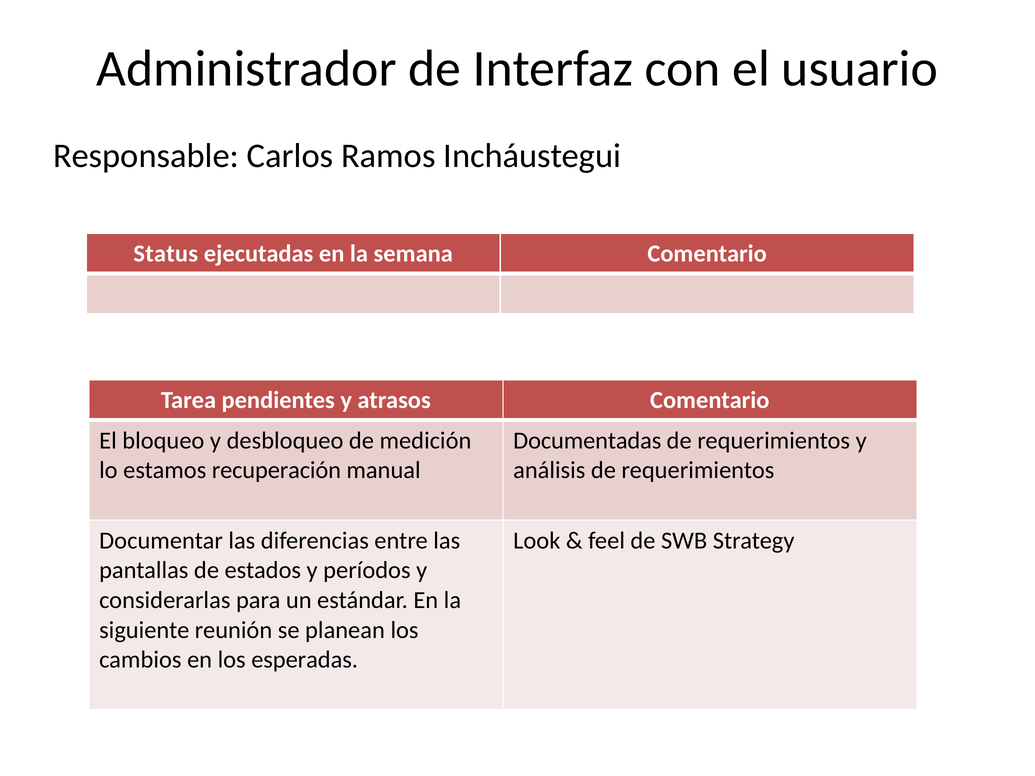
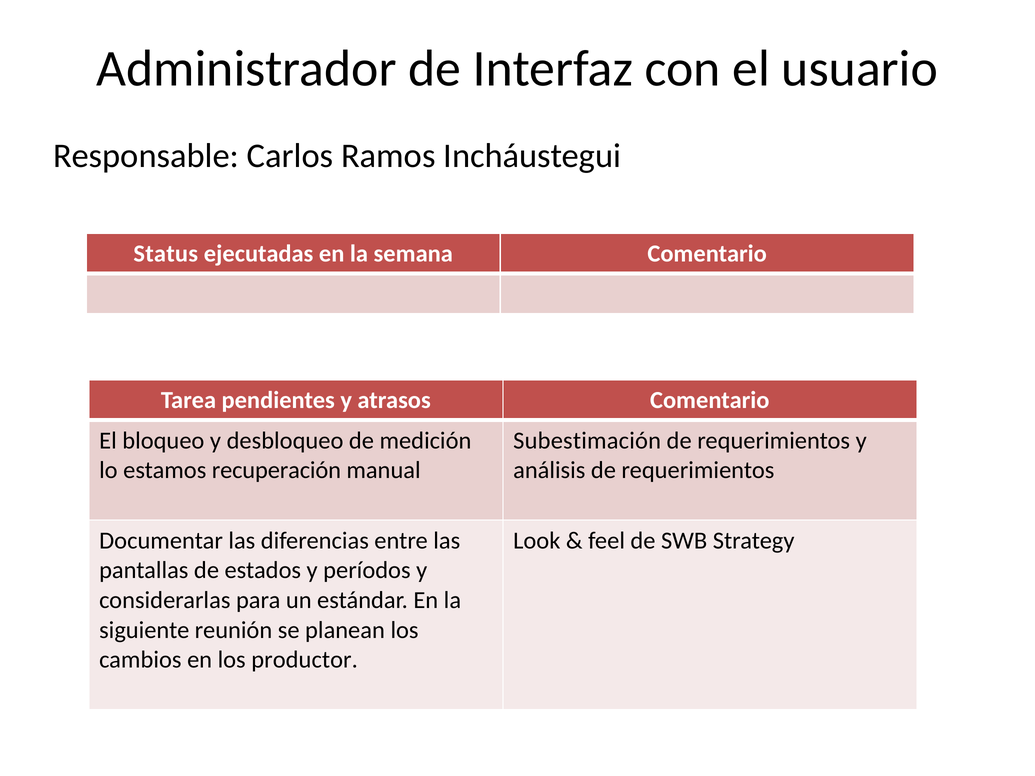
Documentadas: Documentadas -> Subestimación (587, 441)
esperadas: esperadas -> productor (305, 660)
